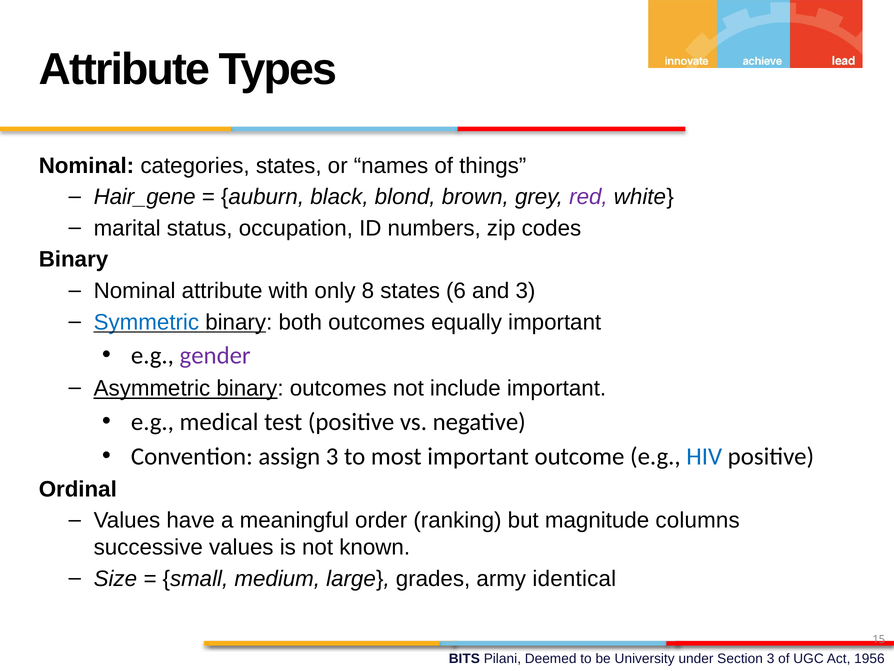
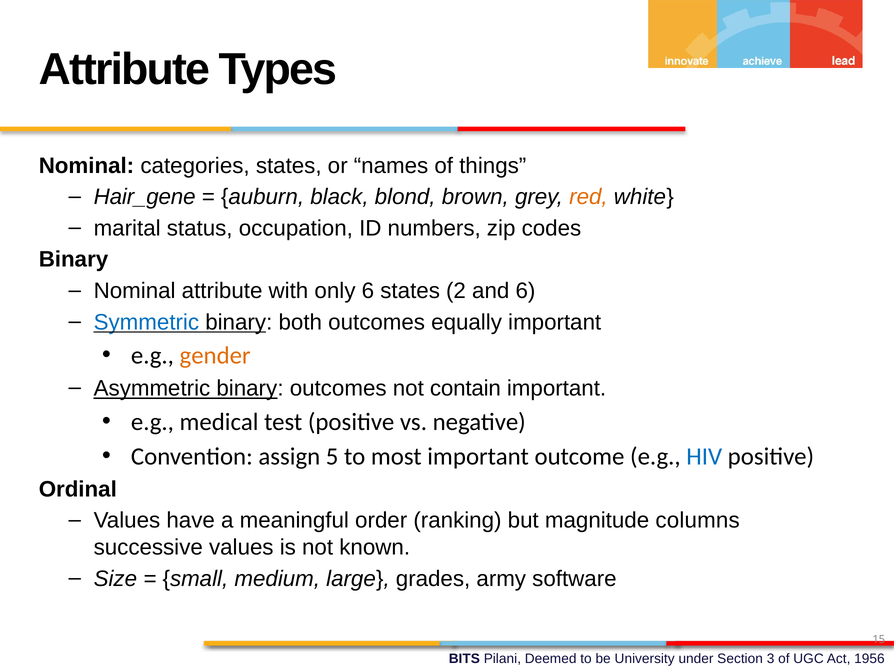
red colour: purple -> orange (588, 197)
only 8: 8 -> 6 (368, 291)
6: 6 -> 2 (456, 291)
and 3: 3 -> 6 (525, 291)
gender colour: purple -> orange (215, 355)
include: include -> contain (465, 388)
assign 3: 3 -> 5 (332, 456)
identical: identical -> software (574, 578)
